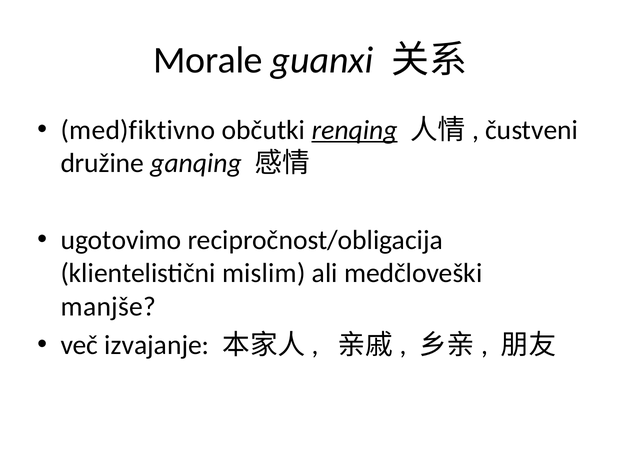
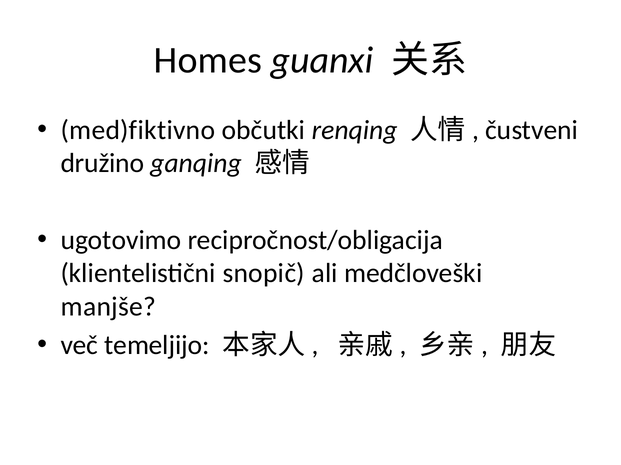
Morale: Morale -> Homes (208, 60)
renqing underline: present -> none (355, 130)
družine: družine -> družino (102, 163)
mislim: mislim -> snopič (264, 274)
izvajanje: izvajanje -> temeljijo (157, 346)
